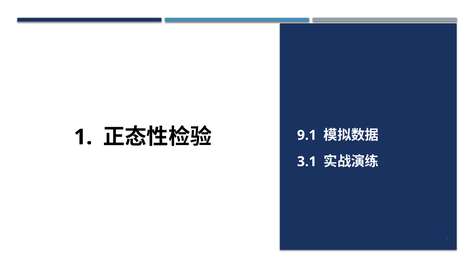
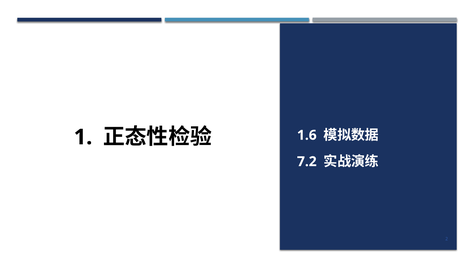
9.1: 9.1 -> 1.6 (307, 135)
3.1: 3.1 -> 7.2 (307, 161)
